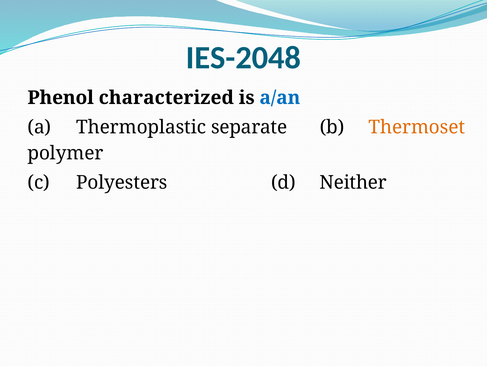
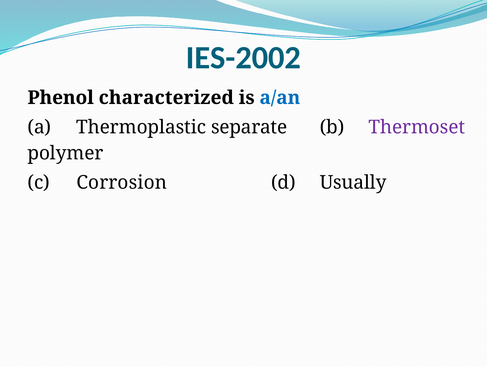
IES-2048: IES-2048 -> IES-2002 (243, 58)
Thermoset colour: orange -> purple (417, 127)
Polyesters: Polyesters -> Corrosion (122, 182)
Neither: Neither -> Usually (353, 182)
